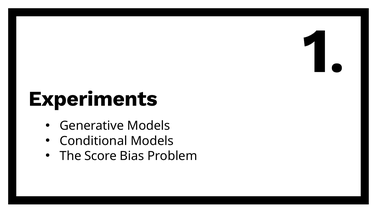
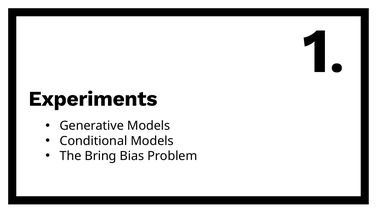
Score: Score -> Bring (101, 156)
